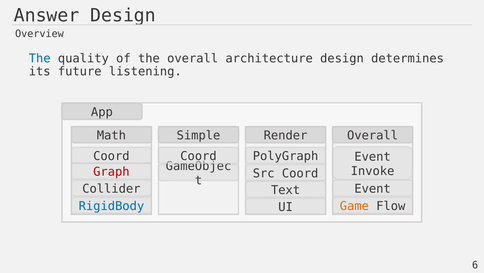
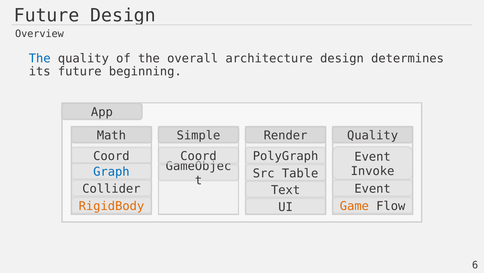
Answer: Answer -> Future (47, 15)
listening: listening -> beginning (145, 71)
Overall: Overall -> Quality (373, 135)
Graph colour: red -> blue (111, 171)
Src Coord: Coord -> Table (300, 173)
RigidBody colour: blue -> orange (111, 206)
